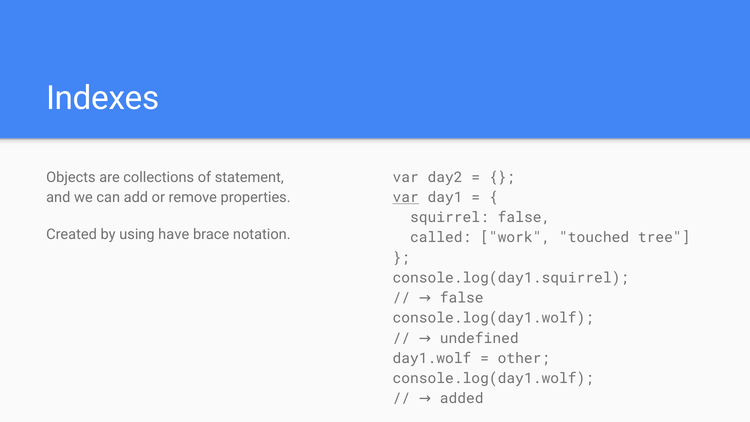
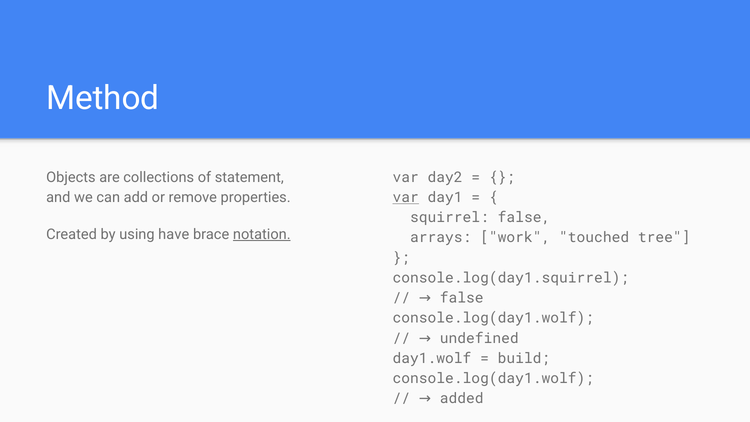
Indexes: Indexes -> Method (103, 98)
notation underline: none -> present (262, 234)
called: called -> arrays (441, 238)
other: other -> build (524, 358)
